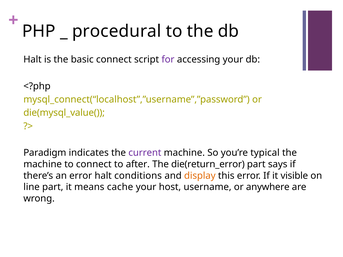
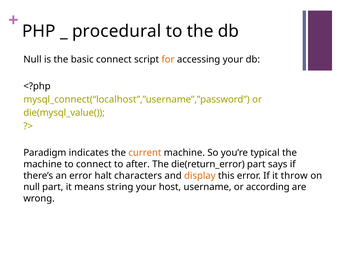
Halt: Halt -> Null (32, 60)
for colour: purple -> orange (168, 60)
current colour: purple -> orange (145, 153)
conditions: conditions -> characters (138, 176)
visible: visible -> throw (294, 176)
line: line -> null (32, 187)
cache: cache -> string (120, 187)
anywhere: anywhere -> according (268, 187)
